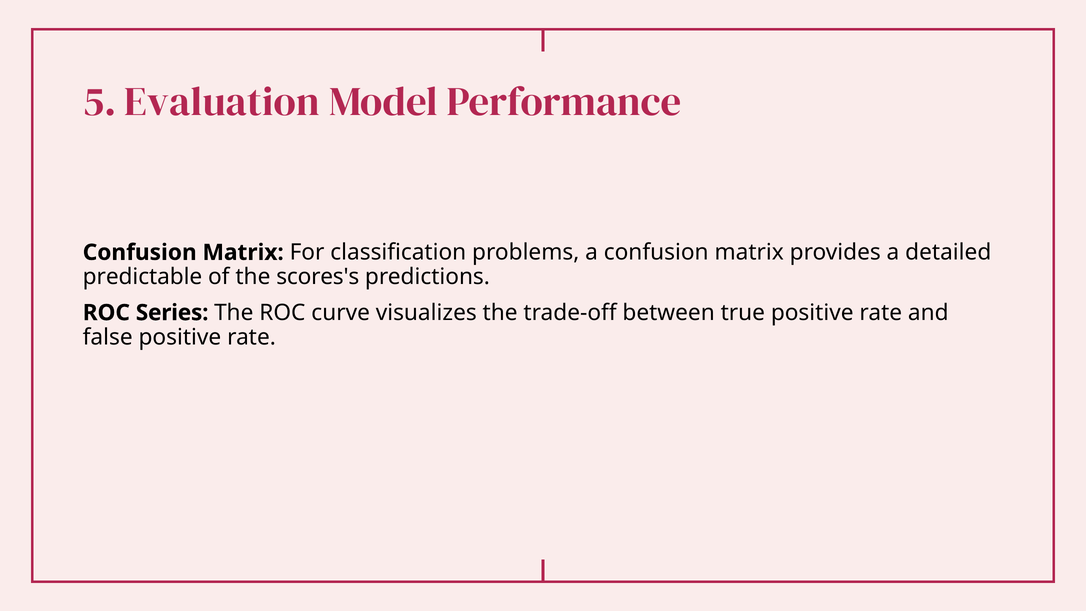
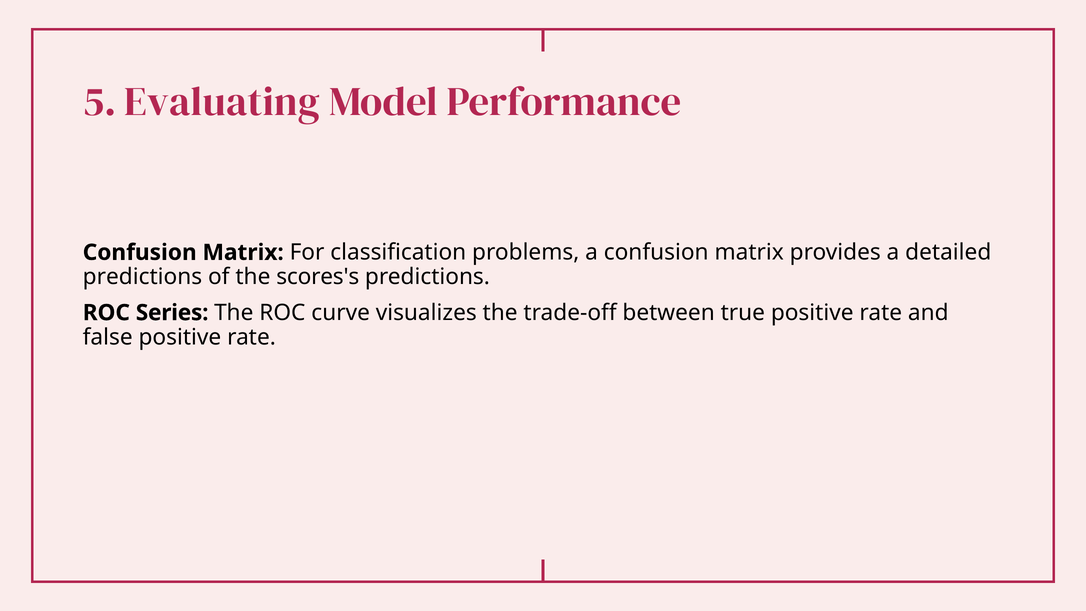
Evaluation: Evaluation -> Evaluating (222, 102)
predictable: predictable -> predictions (142, 277)
